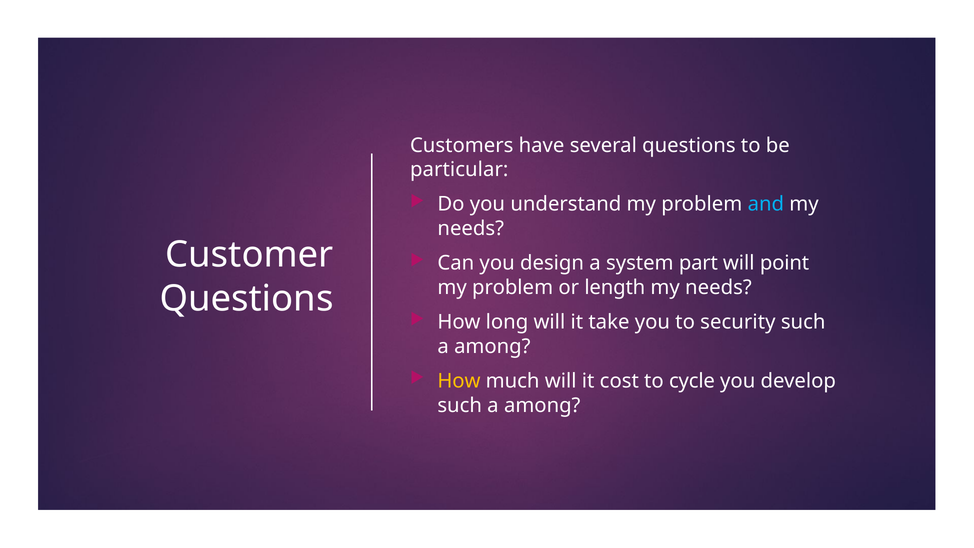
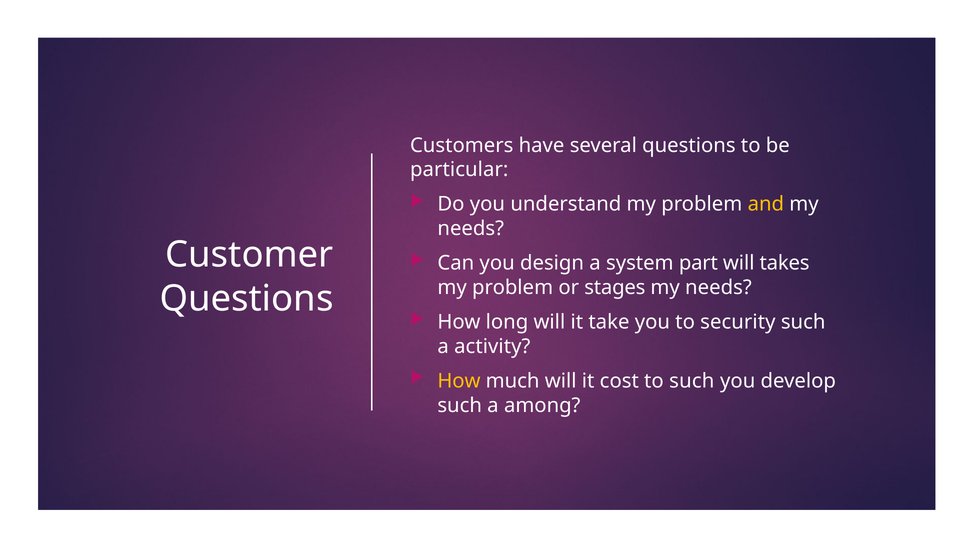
and colour: light blue -> yellow (766, 204)
point: point -> takes (785, 263)
length: length -> stages (615, 288)
among: among -> activity (492, 346)
to cycle: cycle -> such (692, 381)
